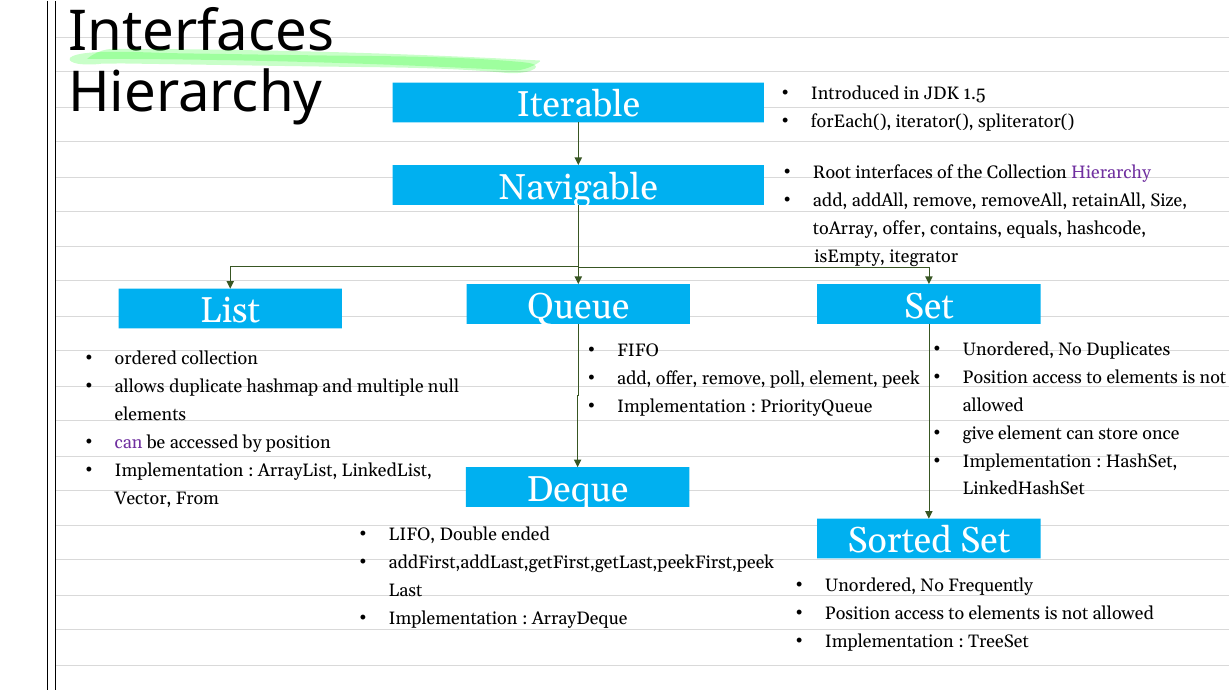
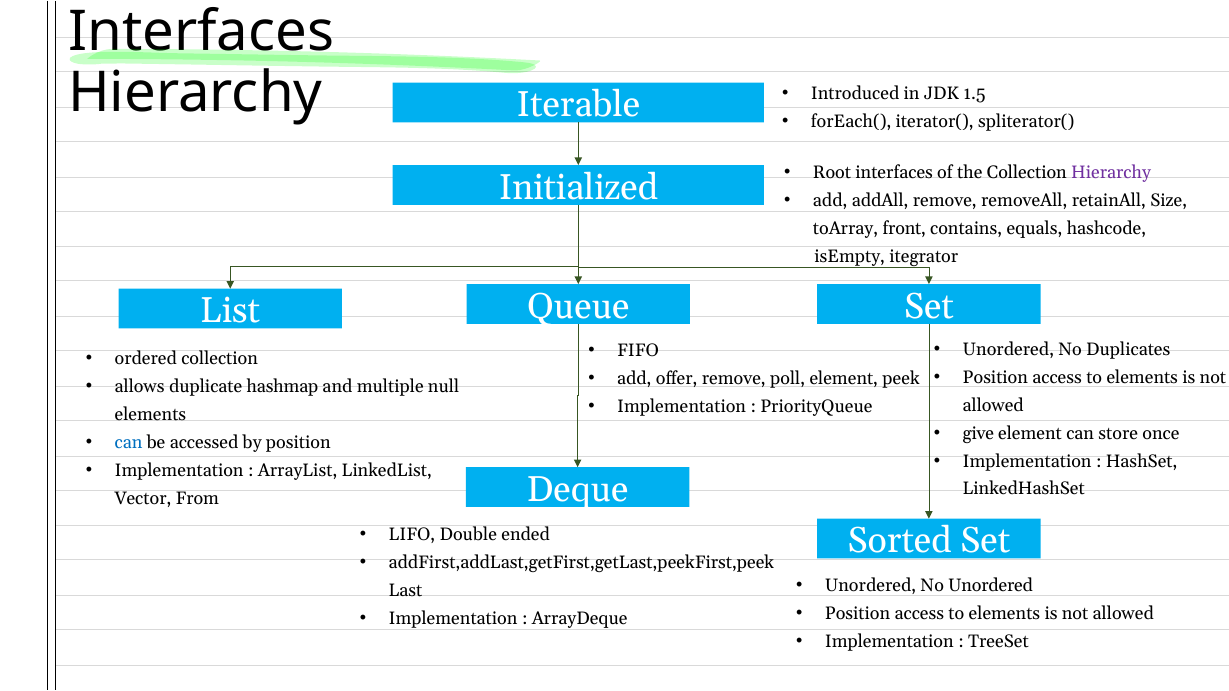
Navigable: Navigable -> Initialized (578, 188)
toArray offer: offer -> front (904, 229)
can colour: purple -> blue (129, 443)
No Frequently: Frequently -> Unordered (991, 586)
